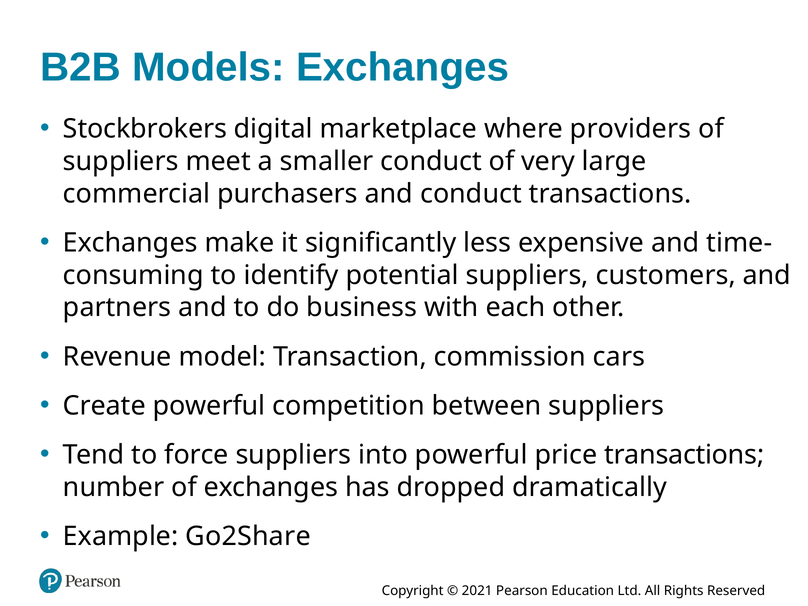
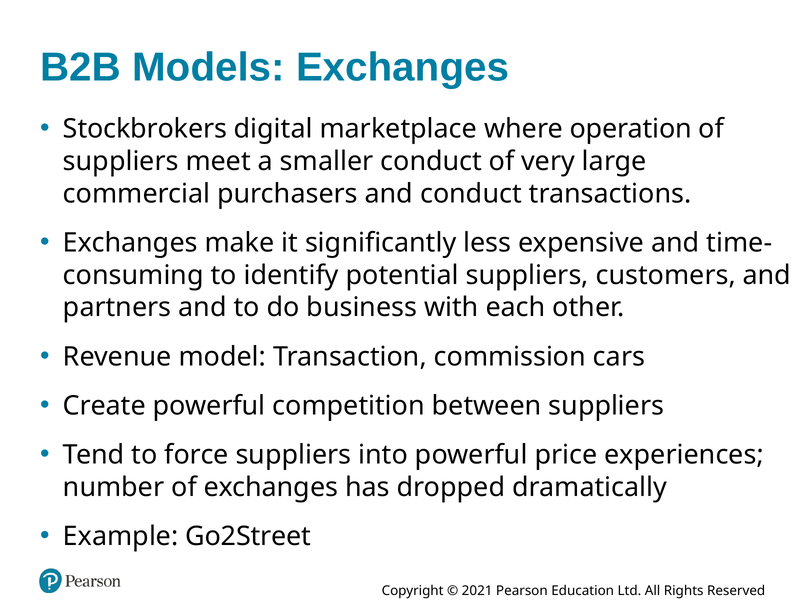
providers: providers -> operation (631, 129)
price transactions: transactions -> experiences (684, 455)
Go2Share: Go2Share -> Go2Street (248, 536)
